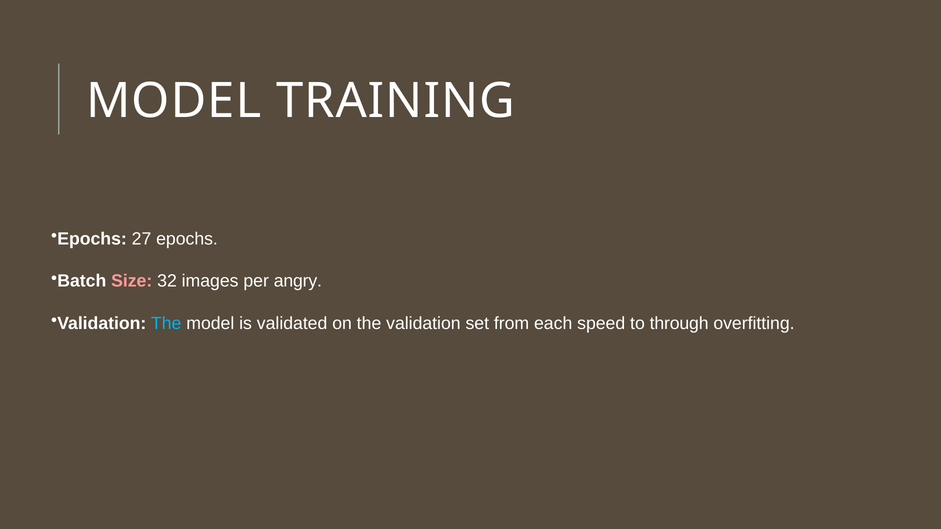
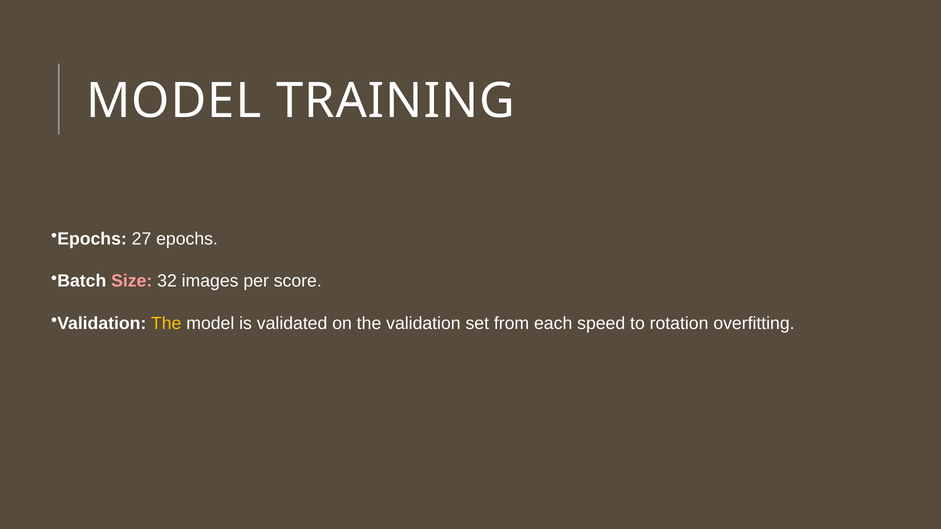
angry: angry -> score (298, 281)
The colour: light blue -> yellow (166, 324)
through: through -> rotation (679, 324)
